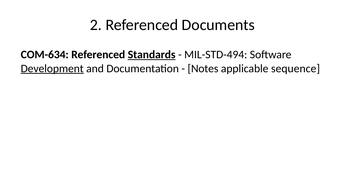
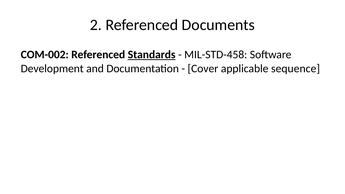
COM-634: COM-634 -> COM-002 (45, 55)
MIL-STD-494: MIL-STD-494 -> MIL-STD-458 (216, 55)
Development underline: present -> none (52, 69)
Notes: Notes -> Cover (203, 69)
